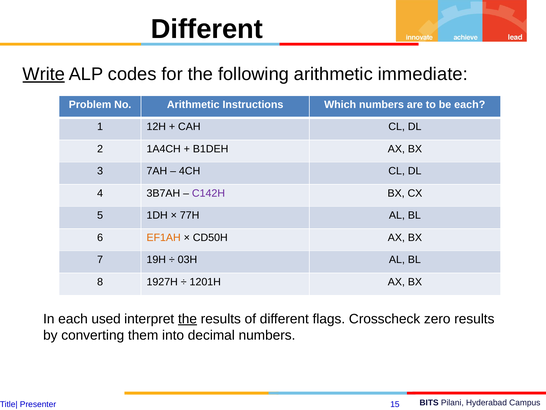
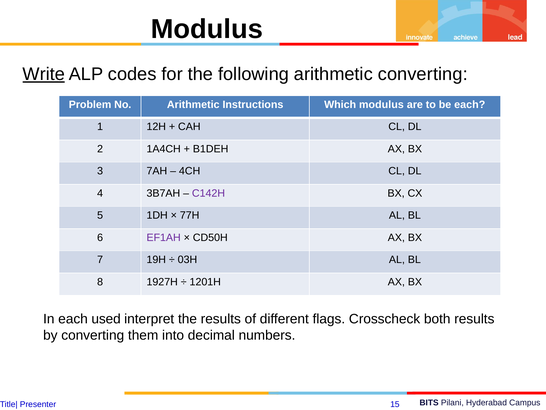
Different: Different -> Modulus (207, 29)
arithmetic immediate: immediate -> converting (423, 74)
Which numbers: numbers -> modulus (381, 104)
EF1AH colour: orange -> purple (164, 237)
the underline: present -> none (187, 318)
zero: zero -> both (437, 318)
